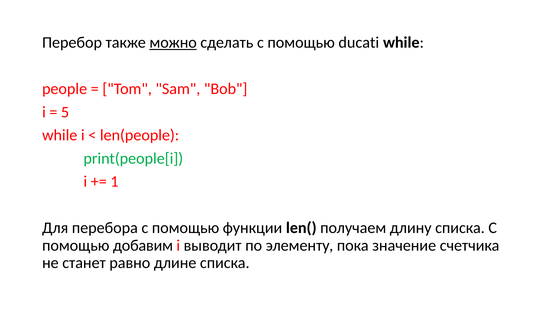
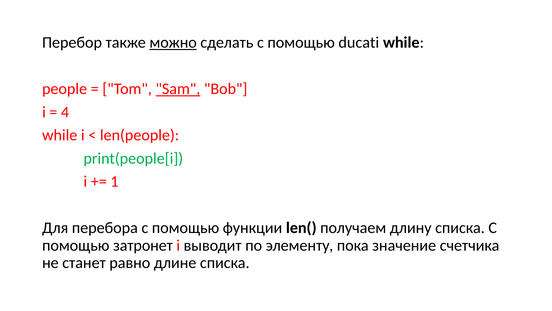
Sam underline: none -> present (178, 89)
5: 5 -> 4 (65, 112)
добавим: добавим -> затронет (143, 245)
